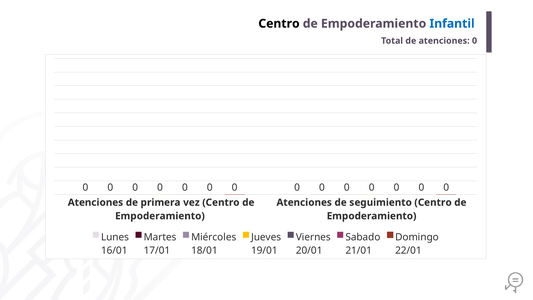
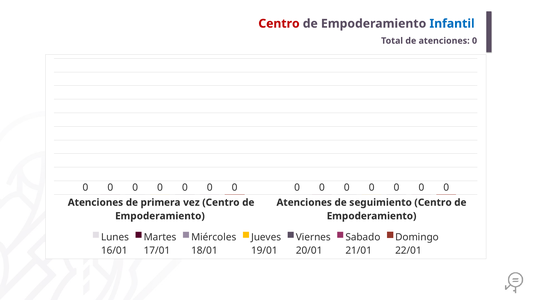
Centro colour: black -> red (279, 24)
